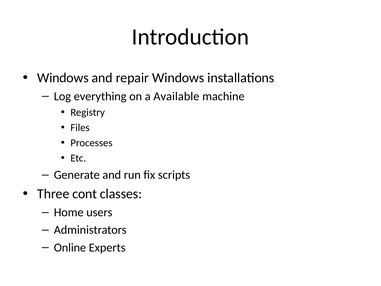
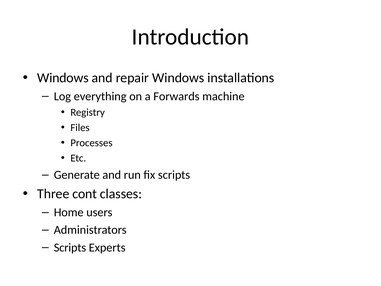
Available: Available -> Forwards (176, 96)
Online: Online -> Scripts (70, 247)
